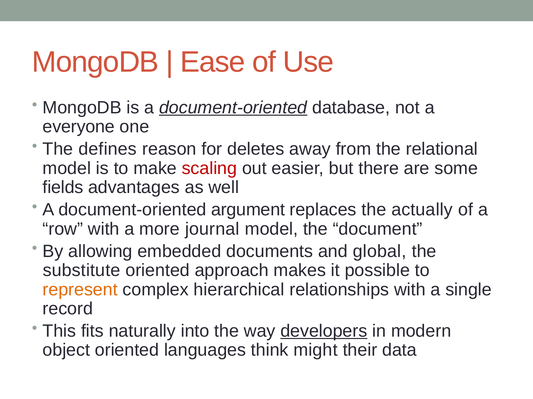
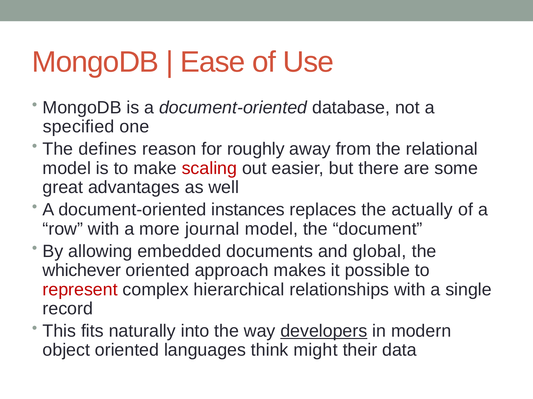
document-oriented underline: present -> none (233, 108)
everyone: everyone -> specified (79, 127)
deletes: deletes -> roughly (256, 149)
fields: fields -> great (63, 188)
argument: argument -> instances (248, 210)
substitute: substitute -> whichever (82, 271)
represent colour: orange -> red (80, 290)
